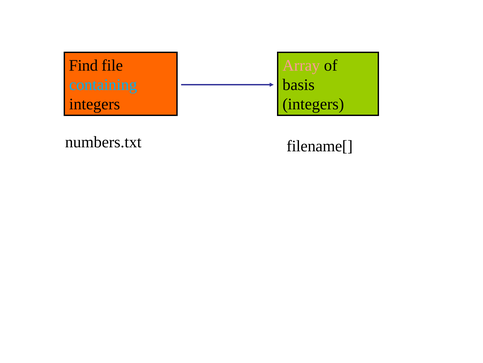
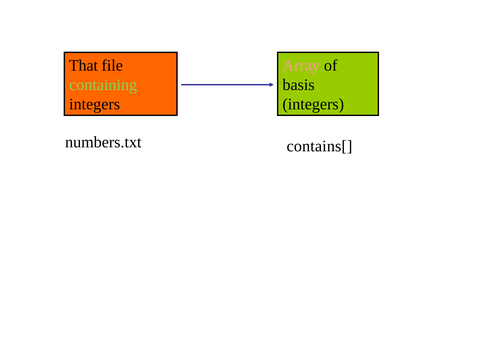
Find: Find -> That (83, 65)
containing colour: light blue -> light green (103, 85)
filename[: filename[ -> contains[ (319, 146)
